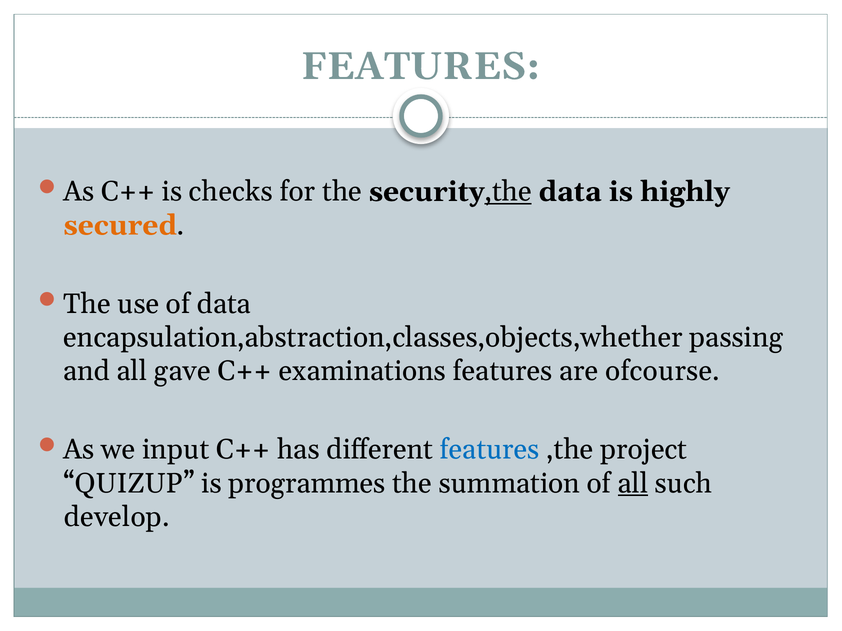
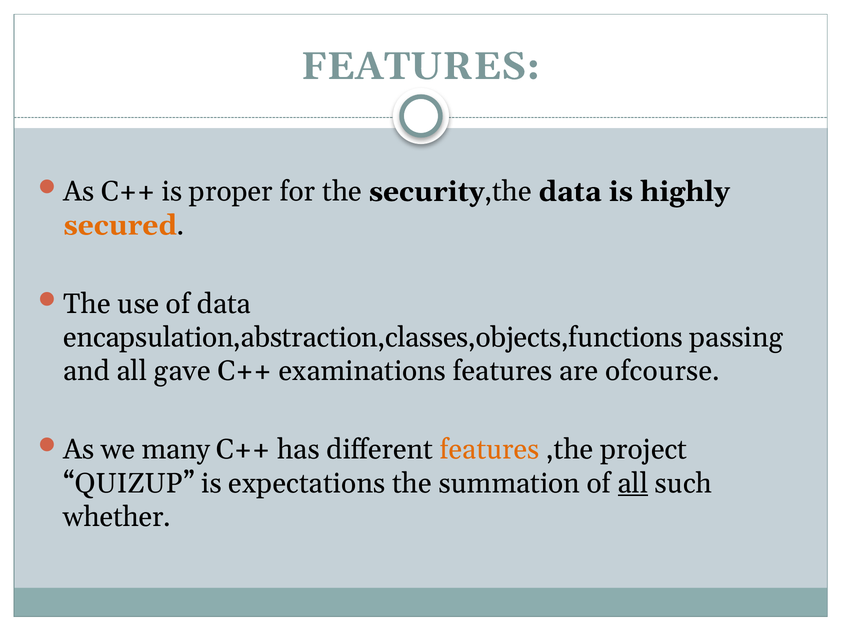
checks: checks -> proper (231, 192)
,the underline: present -> none (508, 192)
encapsulation,abstraction,classes,objects,whether: encapsulation,abstraction,classes,objects,whether -> encapsulation,abstraction,classes,objects,functions (373, 338)
input: input -> many (176, 450)
features colour: blue -> orange (490, 450)
programmes: programmes -> expectations (307, 484)
develop: develop -> whether (117, 517)
